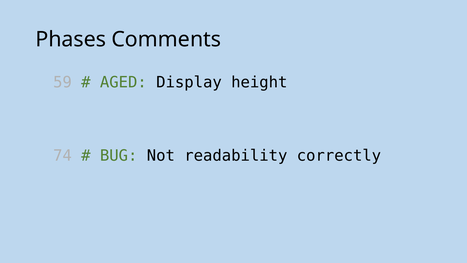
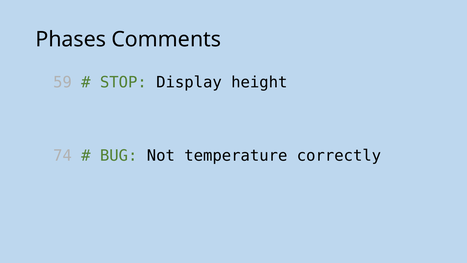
AGED: AGED -> STOP (123, 82)
readability: readability -> temperature (236, 156)
